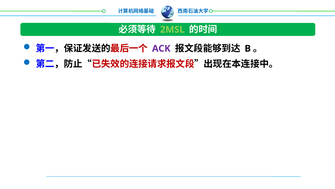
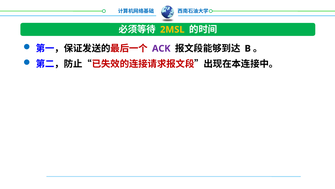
2MSL colour: light green -> yellow (172, 29)
